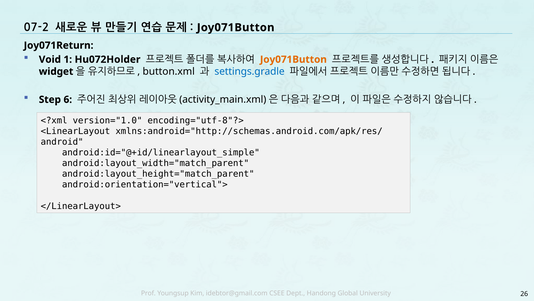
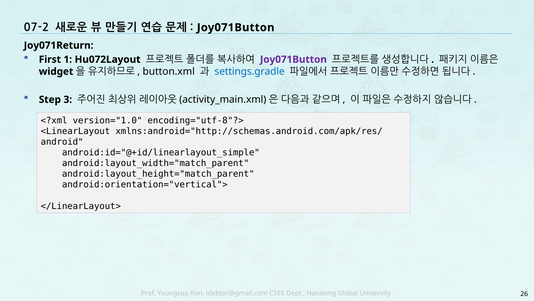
Void: Void -> First (50, 59)
Hu072Holder: Hu072Holder -> Hu072Layout (108, 59)
Joy071Button colour: orange -> purple (293, 59)
6: 6 -> 3 (68, 99)
